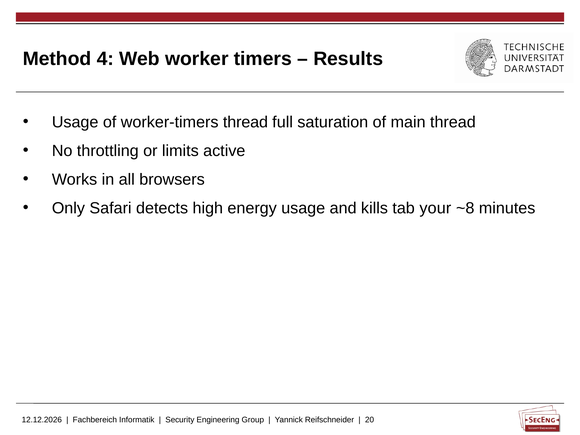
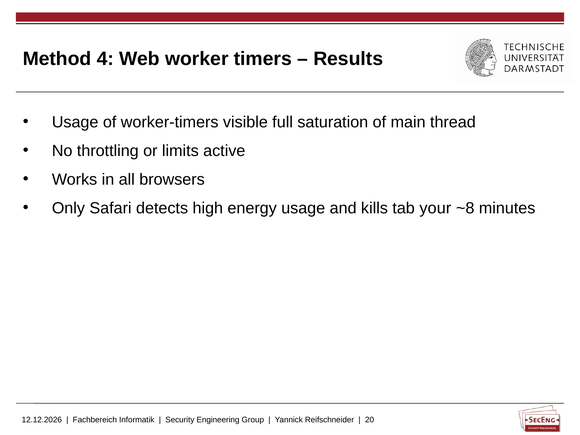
worker-timers thread: thread -> visible (245, 122)
